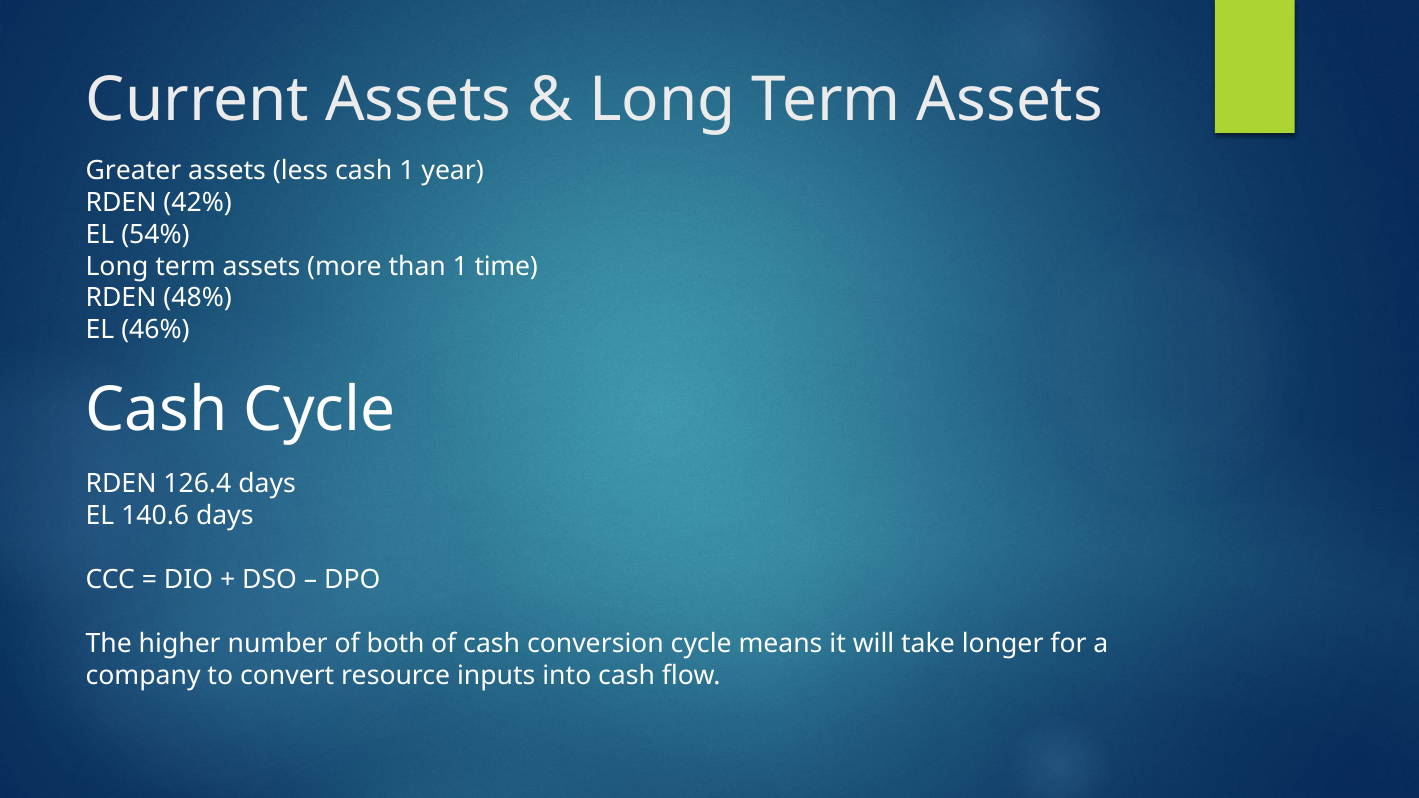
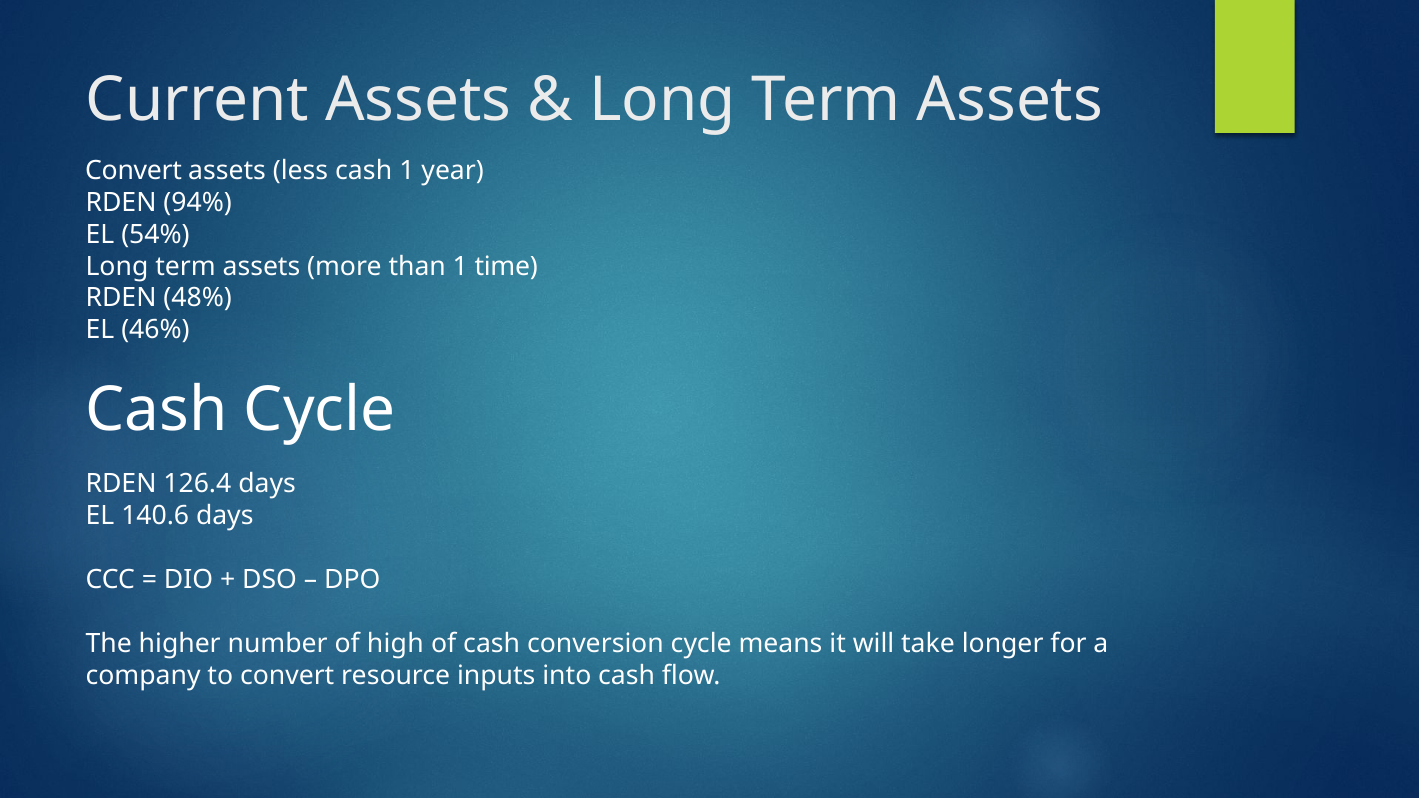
Greater: Greater -> Convert (134, 171)
42%: 42% -> 94% (198, 202)
both: both -> high (395, 644)
